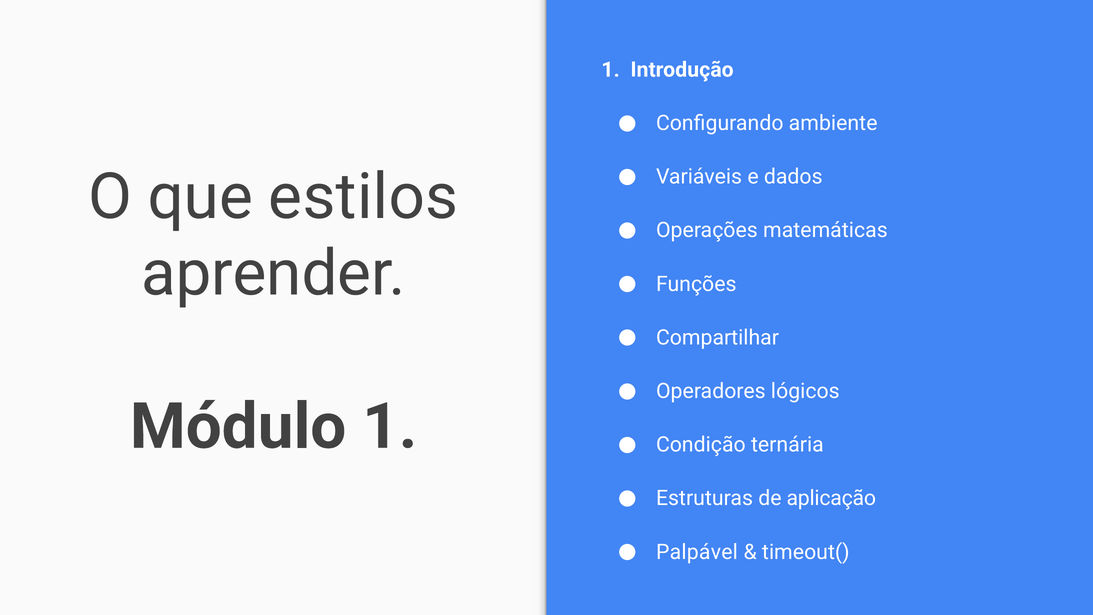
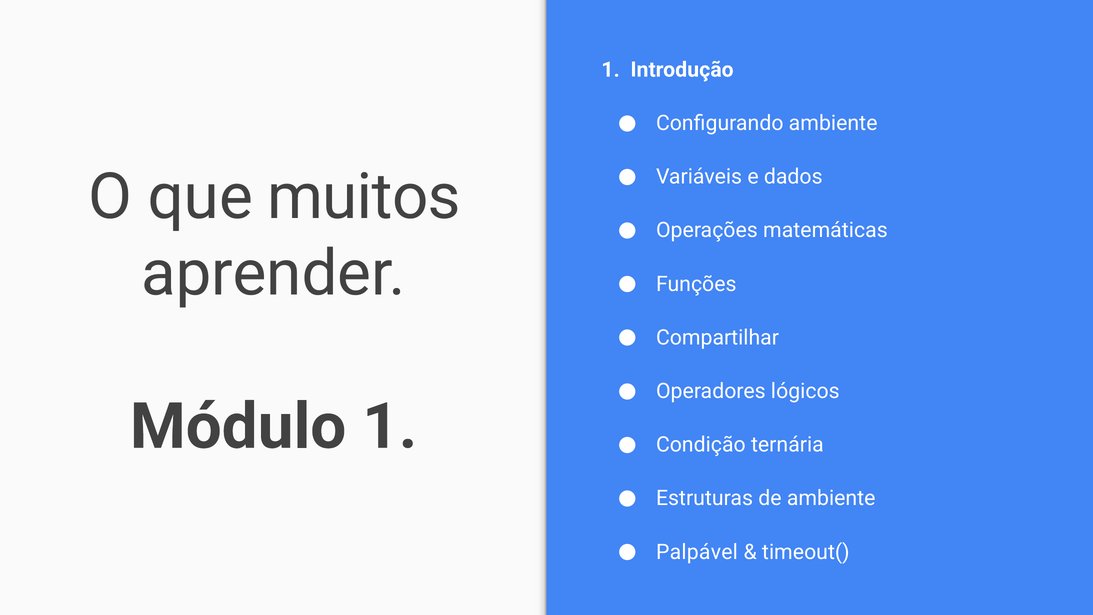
estilos: estilos -> muitos (364, 197)
de aplicação: aplicação -> ambiente (831, 498)
